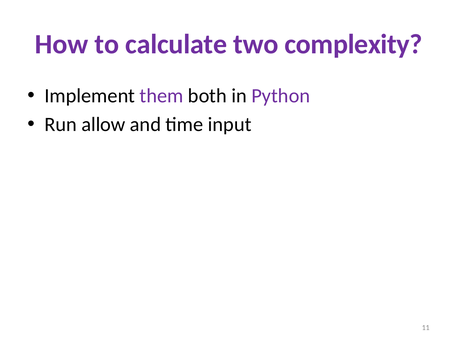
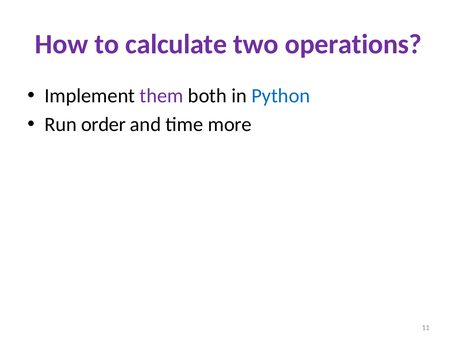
complexity: complexity -> operations (353, 44)
Python colour: purple -> blue (281, 96)
allow: allow -> order (103, 124)
input: input -> more (230, 124)
